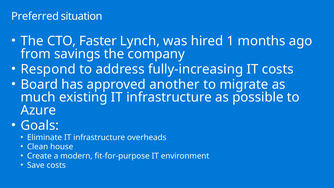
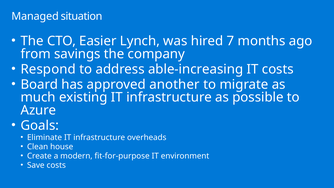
Preferred: Preferred -> Managed (35, 16)
Faster: Faster -> Easier (98, 41)
1: 1 -> 7 (230, 41)
fully-increasing: fully-increasing -> able-increasing (196, 69)
